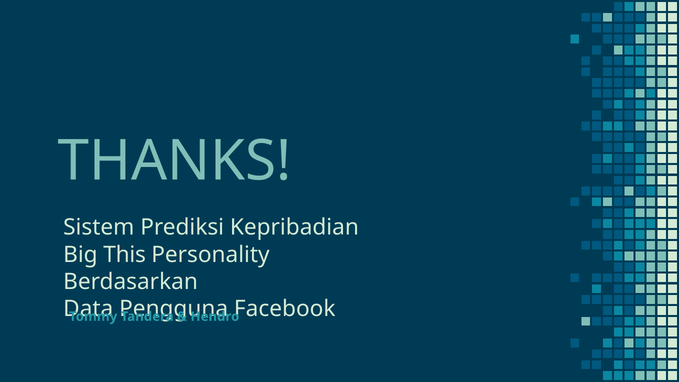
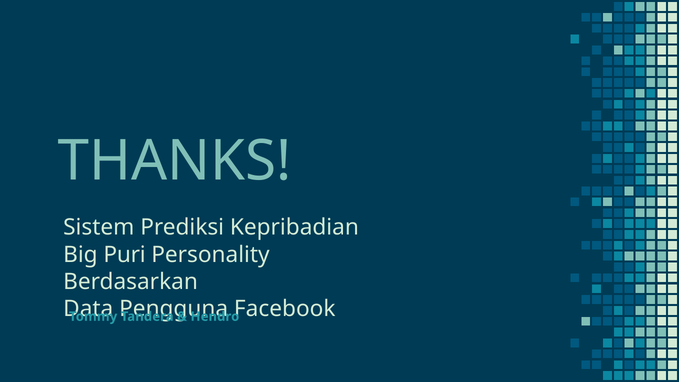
This: This -> Puri (125, 255)
